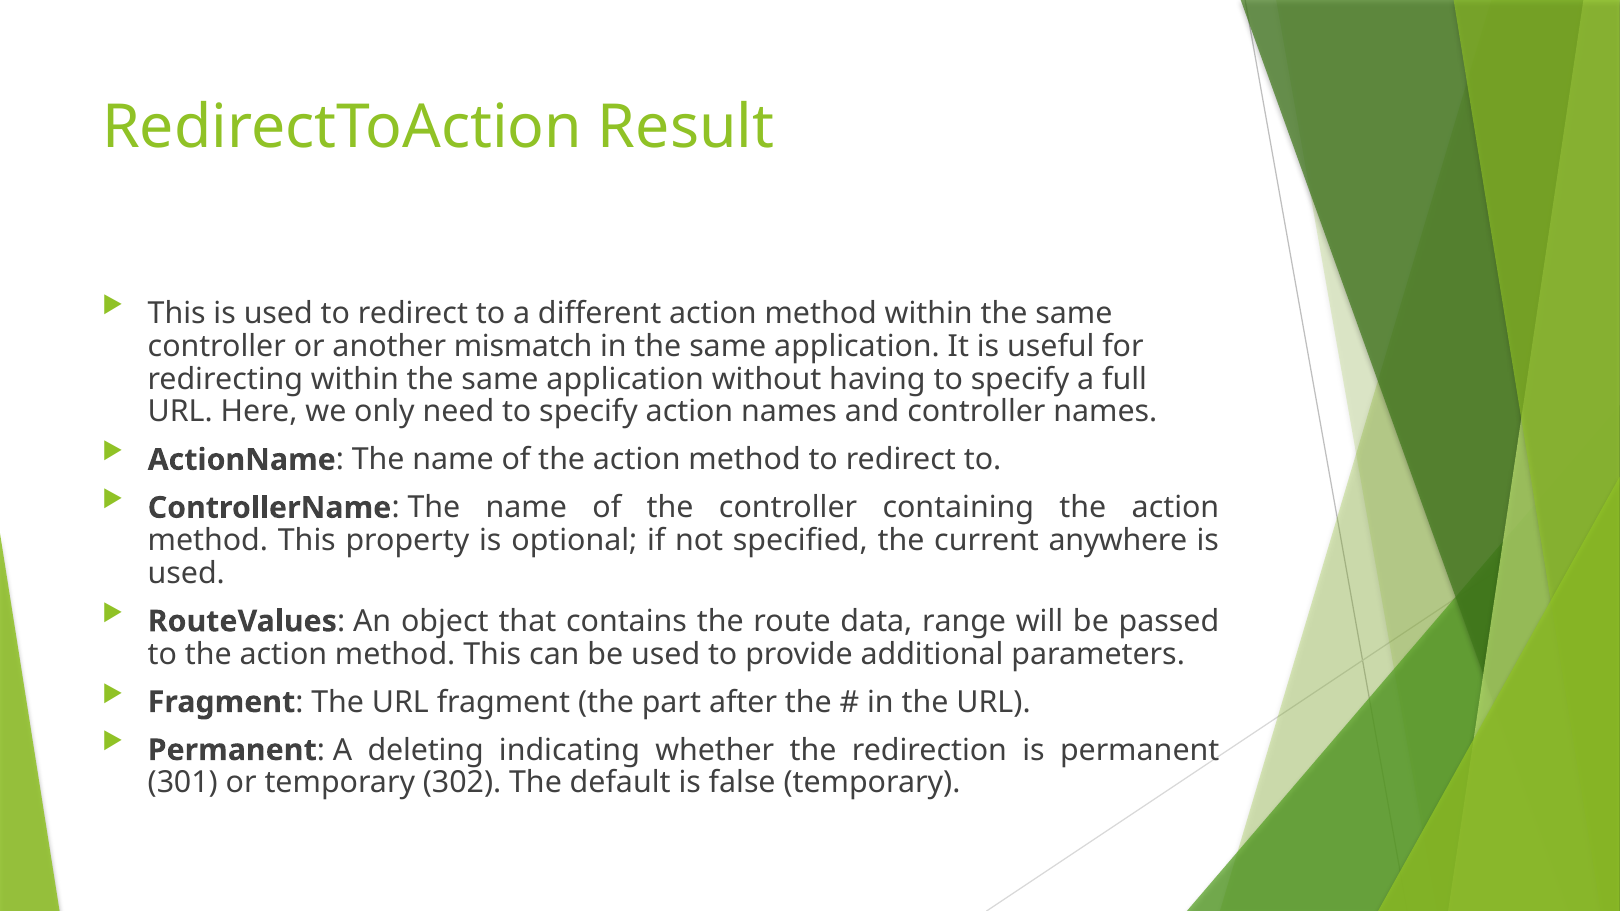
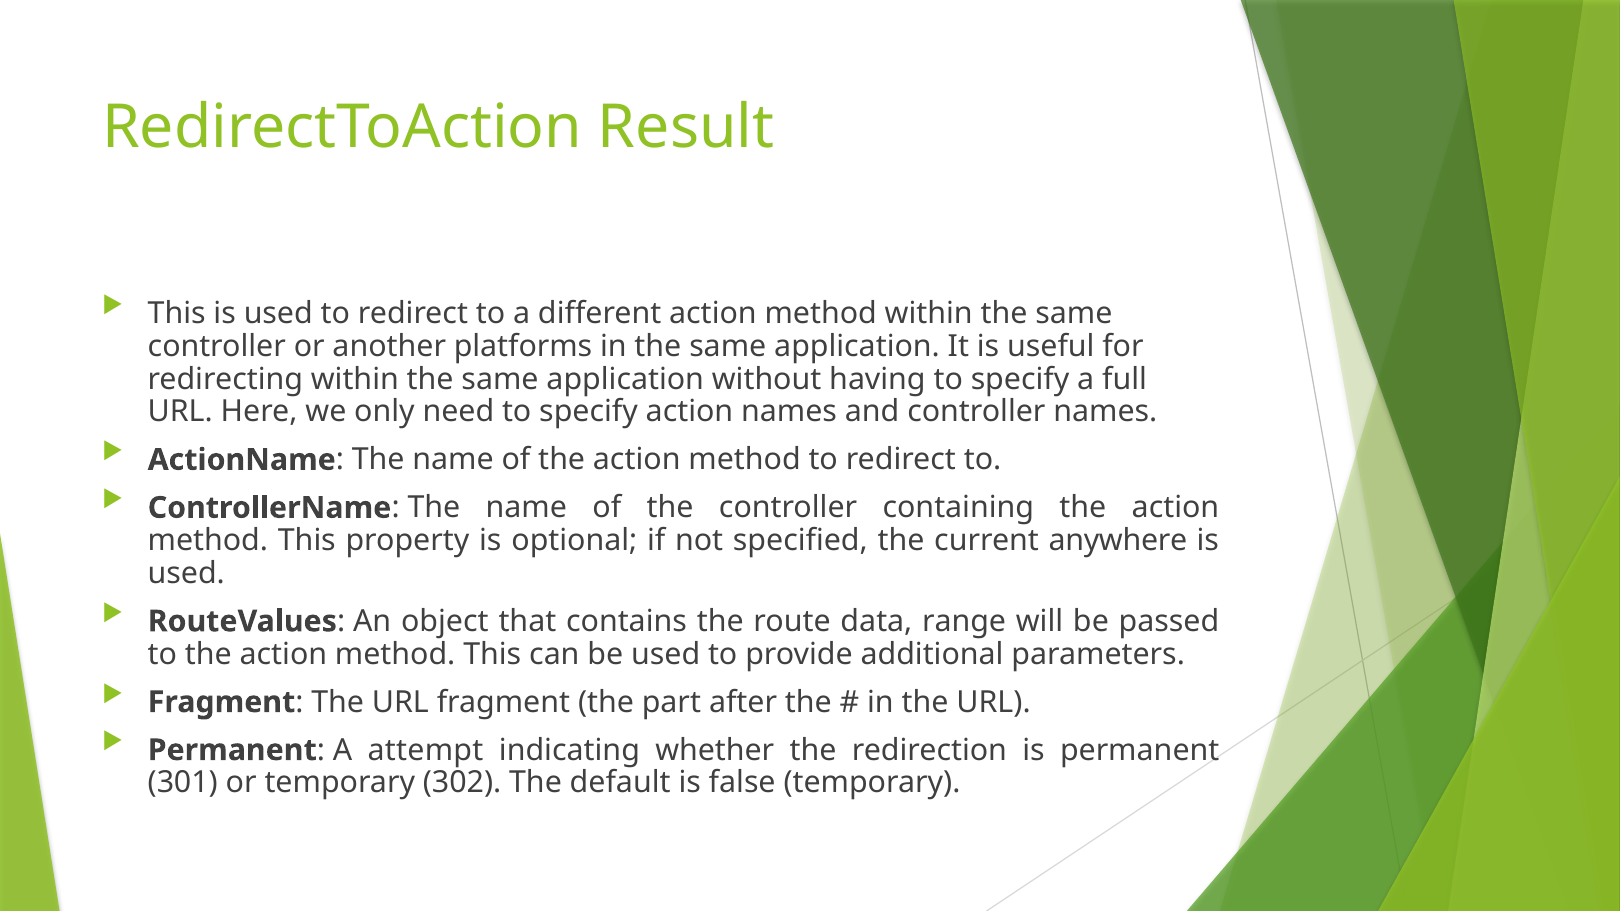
mismatch: mismatch -> platforms (523, 346)
deleting: deleting -> attempt (426, 750)
